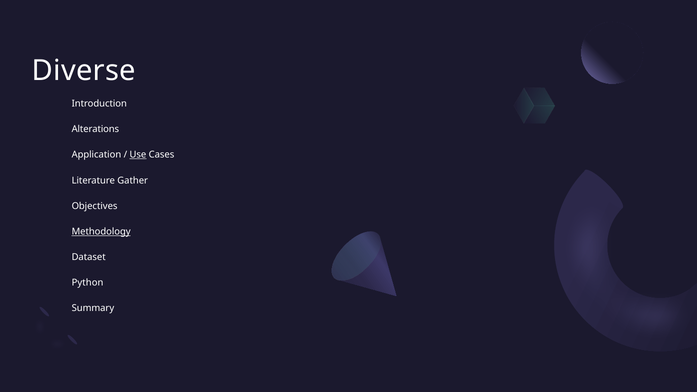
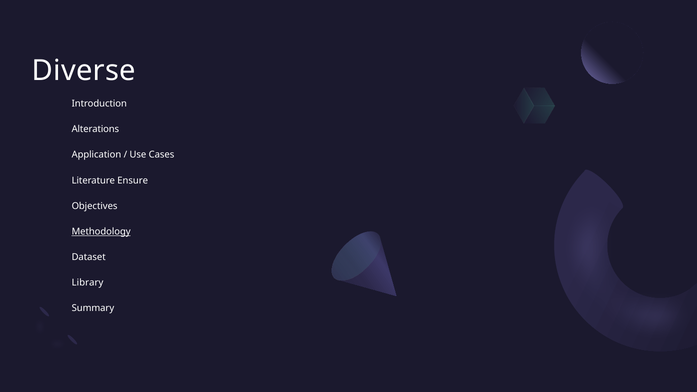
Use underline: present -> none (138, 155)
Gather: Gather -> Ensure (133, 180)
Python: Python -> Library (88, 283)
